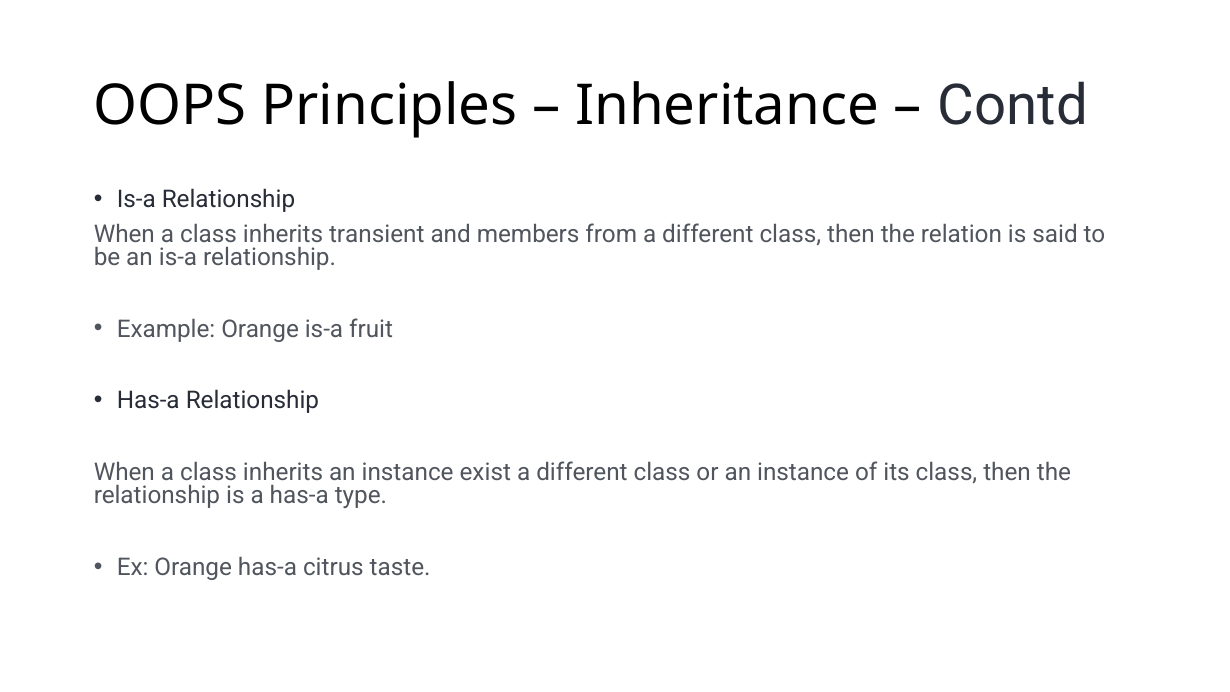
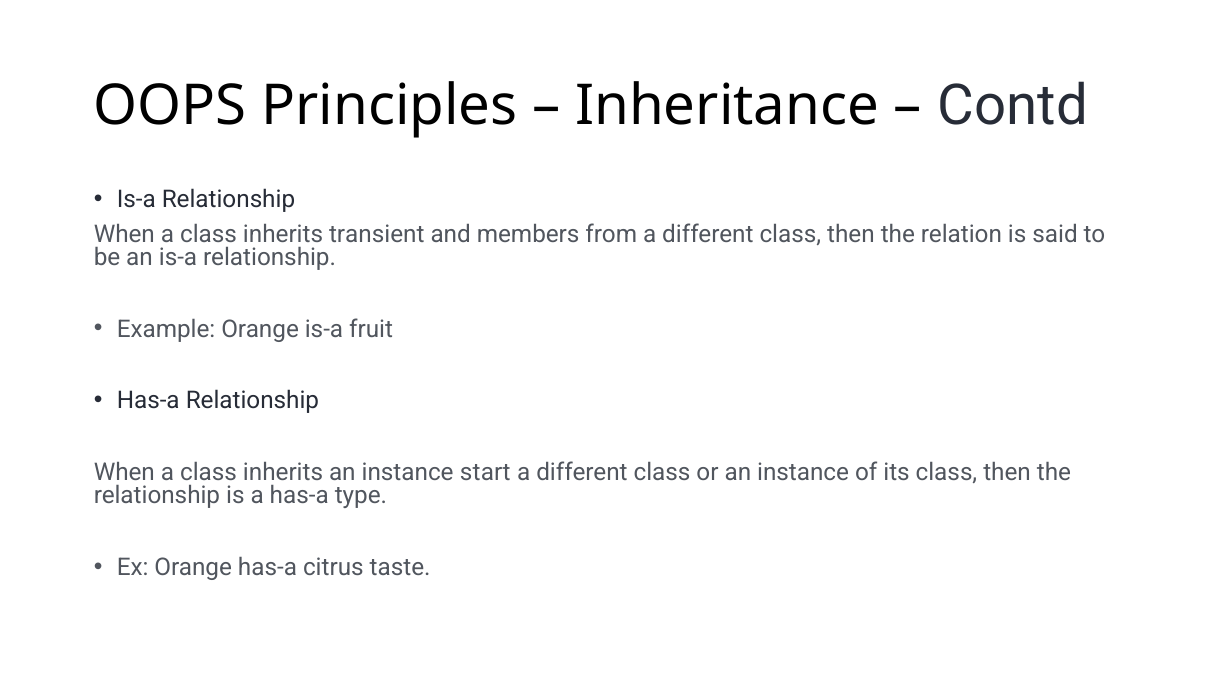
exist: exist -> start (485, 473)
